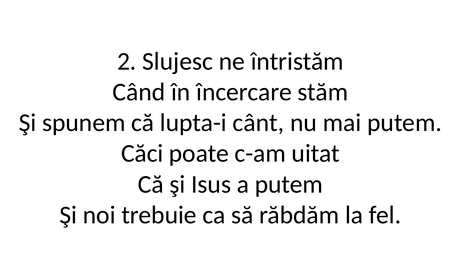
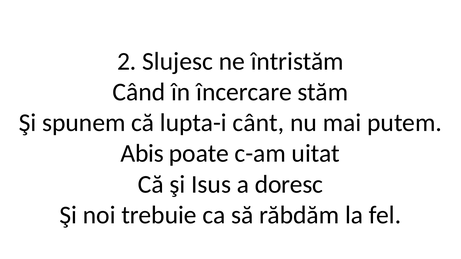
Căci: Căci -> Abis (142, 154)
a putem: putem -> doresc (289, 184)
